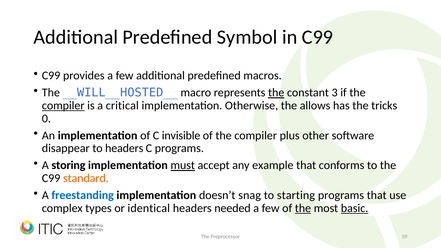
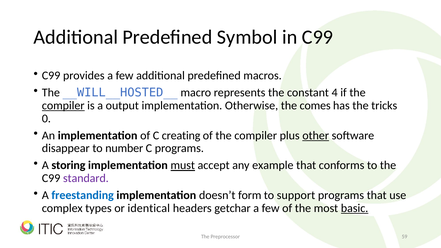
the underline: present -> none (276, 93)
3: 3 -> 4 (335, 93)
critical: critical -> output (122, 106)
allows: allows -> comes (315, 106)
invisible: invisible -> creating (181, 136)
other underline: none -> present (316, 136)
to headers: headers -> number (124, 148)
standard colour: orange -> purple (86, 178)
snag: snag -> form (250, 195)
starting: starting -> support (296, 195)
needed: needed -> getchar (233, 208)
the underline: present -> none (303, 208)
